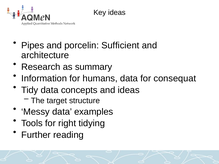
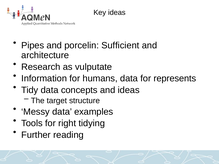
summary: summary -> vulputate (94, 67)
consequat: consequat -> represents (175, 79)
